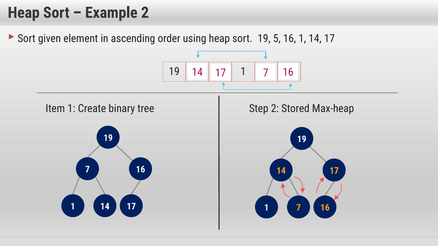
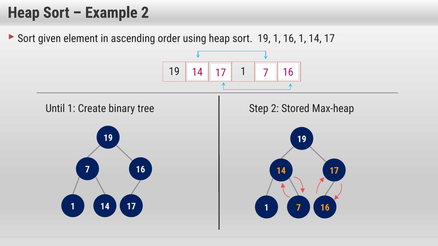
19 5: 5 -> 1 (277, 39)
Item: Item -> Until (55, 109)
